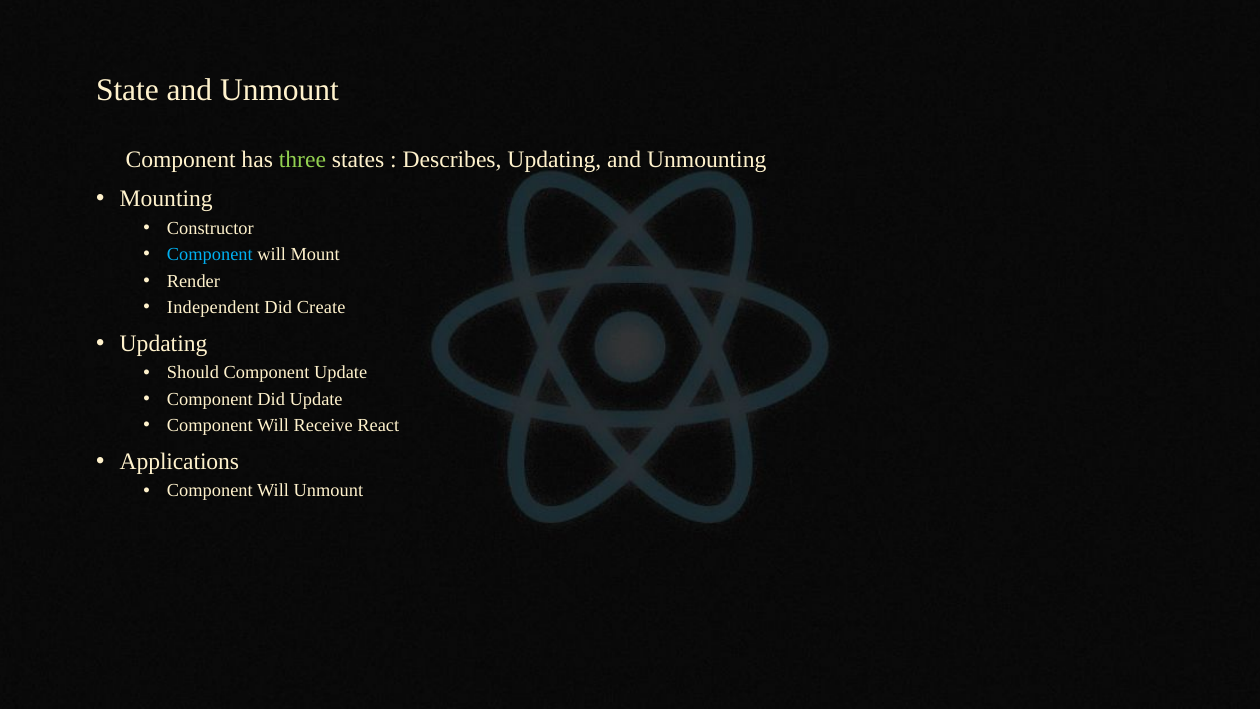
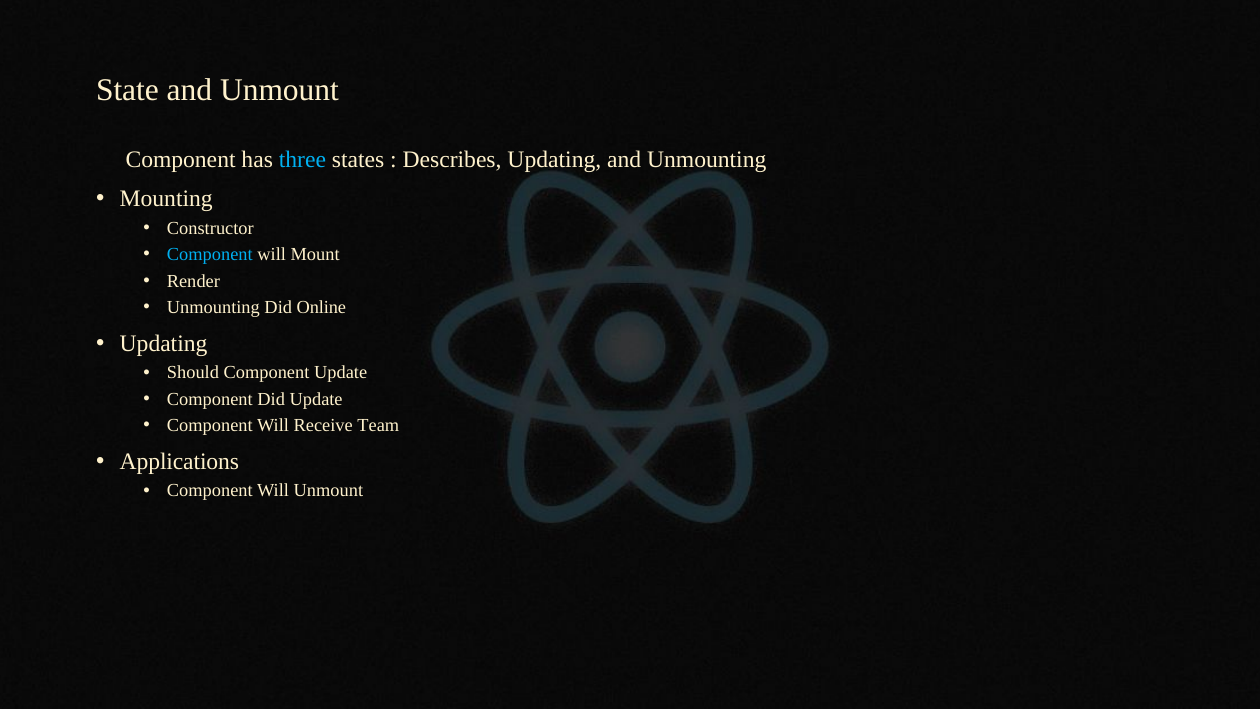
three colour: light green -> light blue (302, 160)
Independent: Independent -> Unmounting (213, 307)
Create: Create -> Online (321, 307)
React: React -> Team (378, 425)
